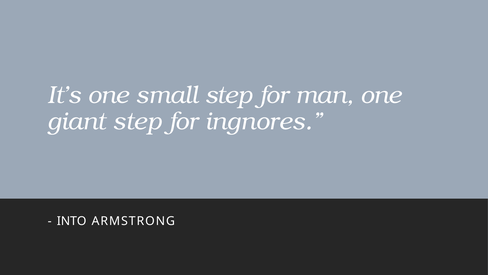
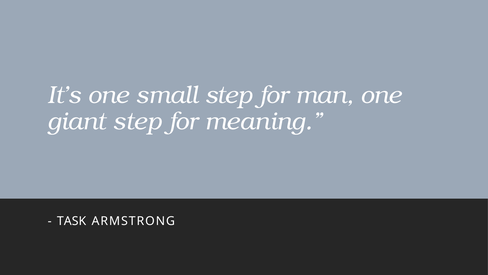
ingnores: ingnores -> meaning (264, 121)
INTO: INTO -> TASK (72, 221)
